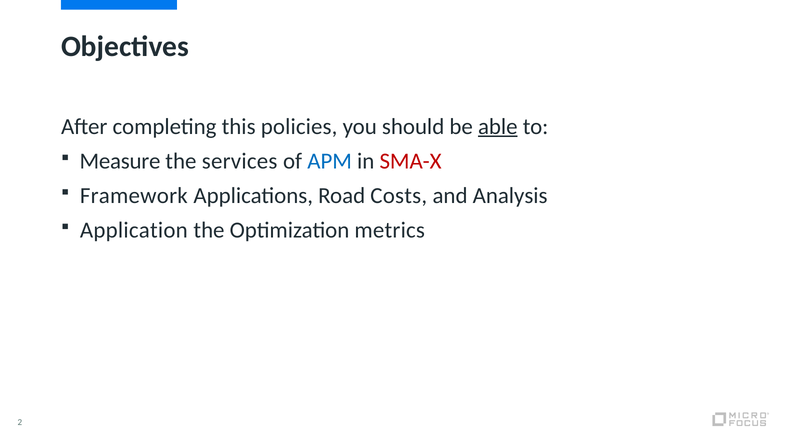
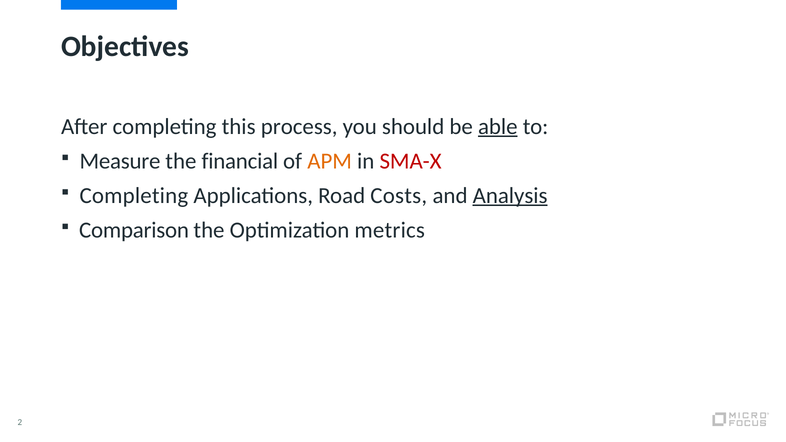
policies: policies -> process (299, 127)
services: services -> financial (240, 161)
APM colour: blue -> orange (330, 161)
Framework: Framework -> Completing (134, 196)
Analysis underline: none -> present (510, 196)
Application: Application -> Comparison (134, 230)
